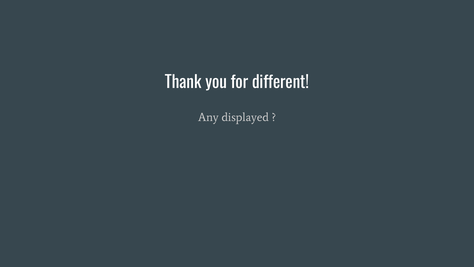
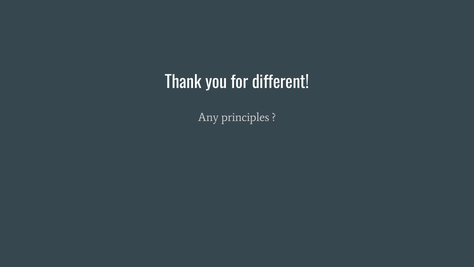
displayed: displayed -> principles (245, 117)
